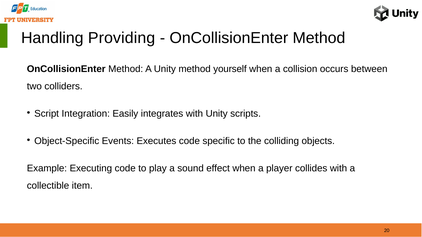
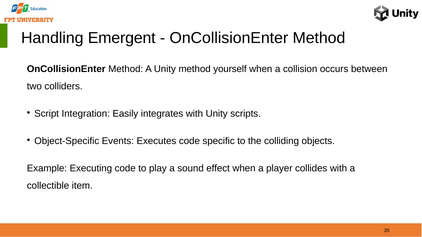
Providing: Providing -> Emergent (122, 38)
